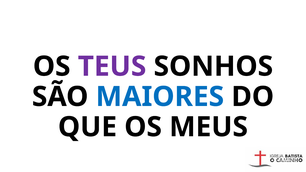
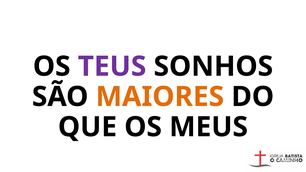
MAIORES colour: blue -> orange (160, 97)
